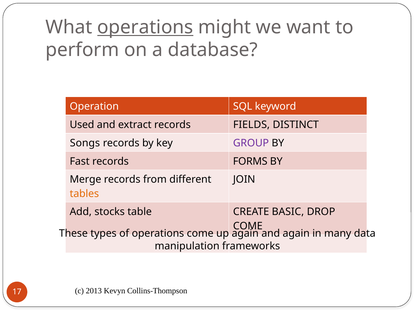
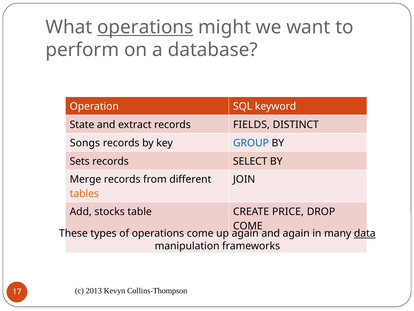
Used: Used -> State (82, 125)
GROUP colour: purple -> blue (251, 143)
Fast: Fast -> Sets (80, 161)
FORMS: FORMS -> SELECT (250, 161)
BASIC: BASIC -> PRICE (288, 212)
data underline: none -> present (365, 233)
